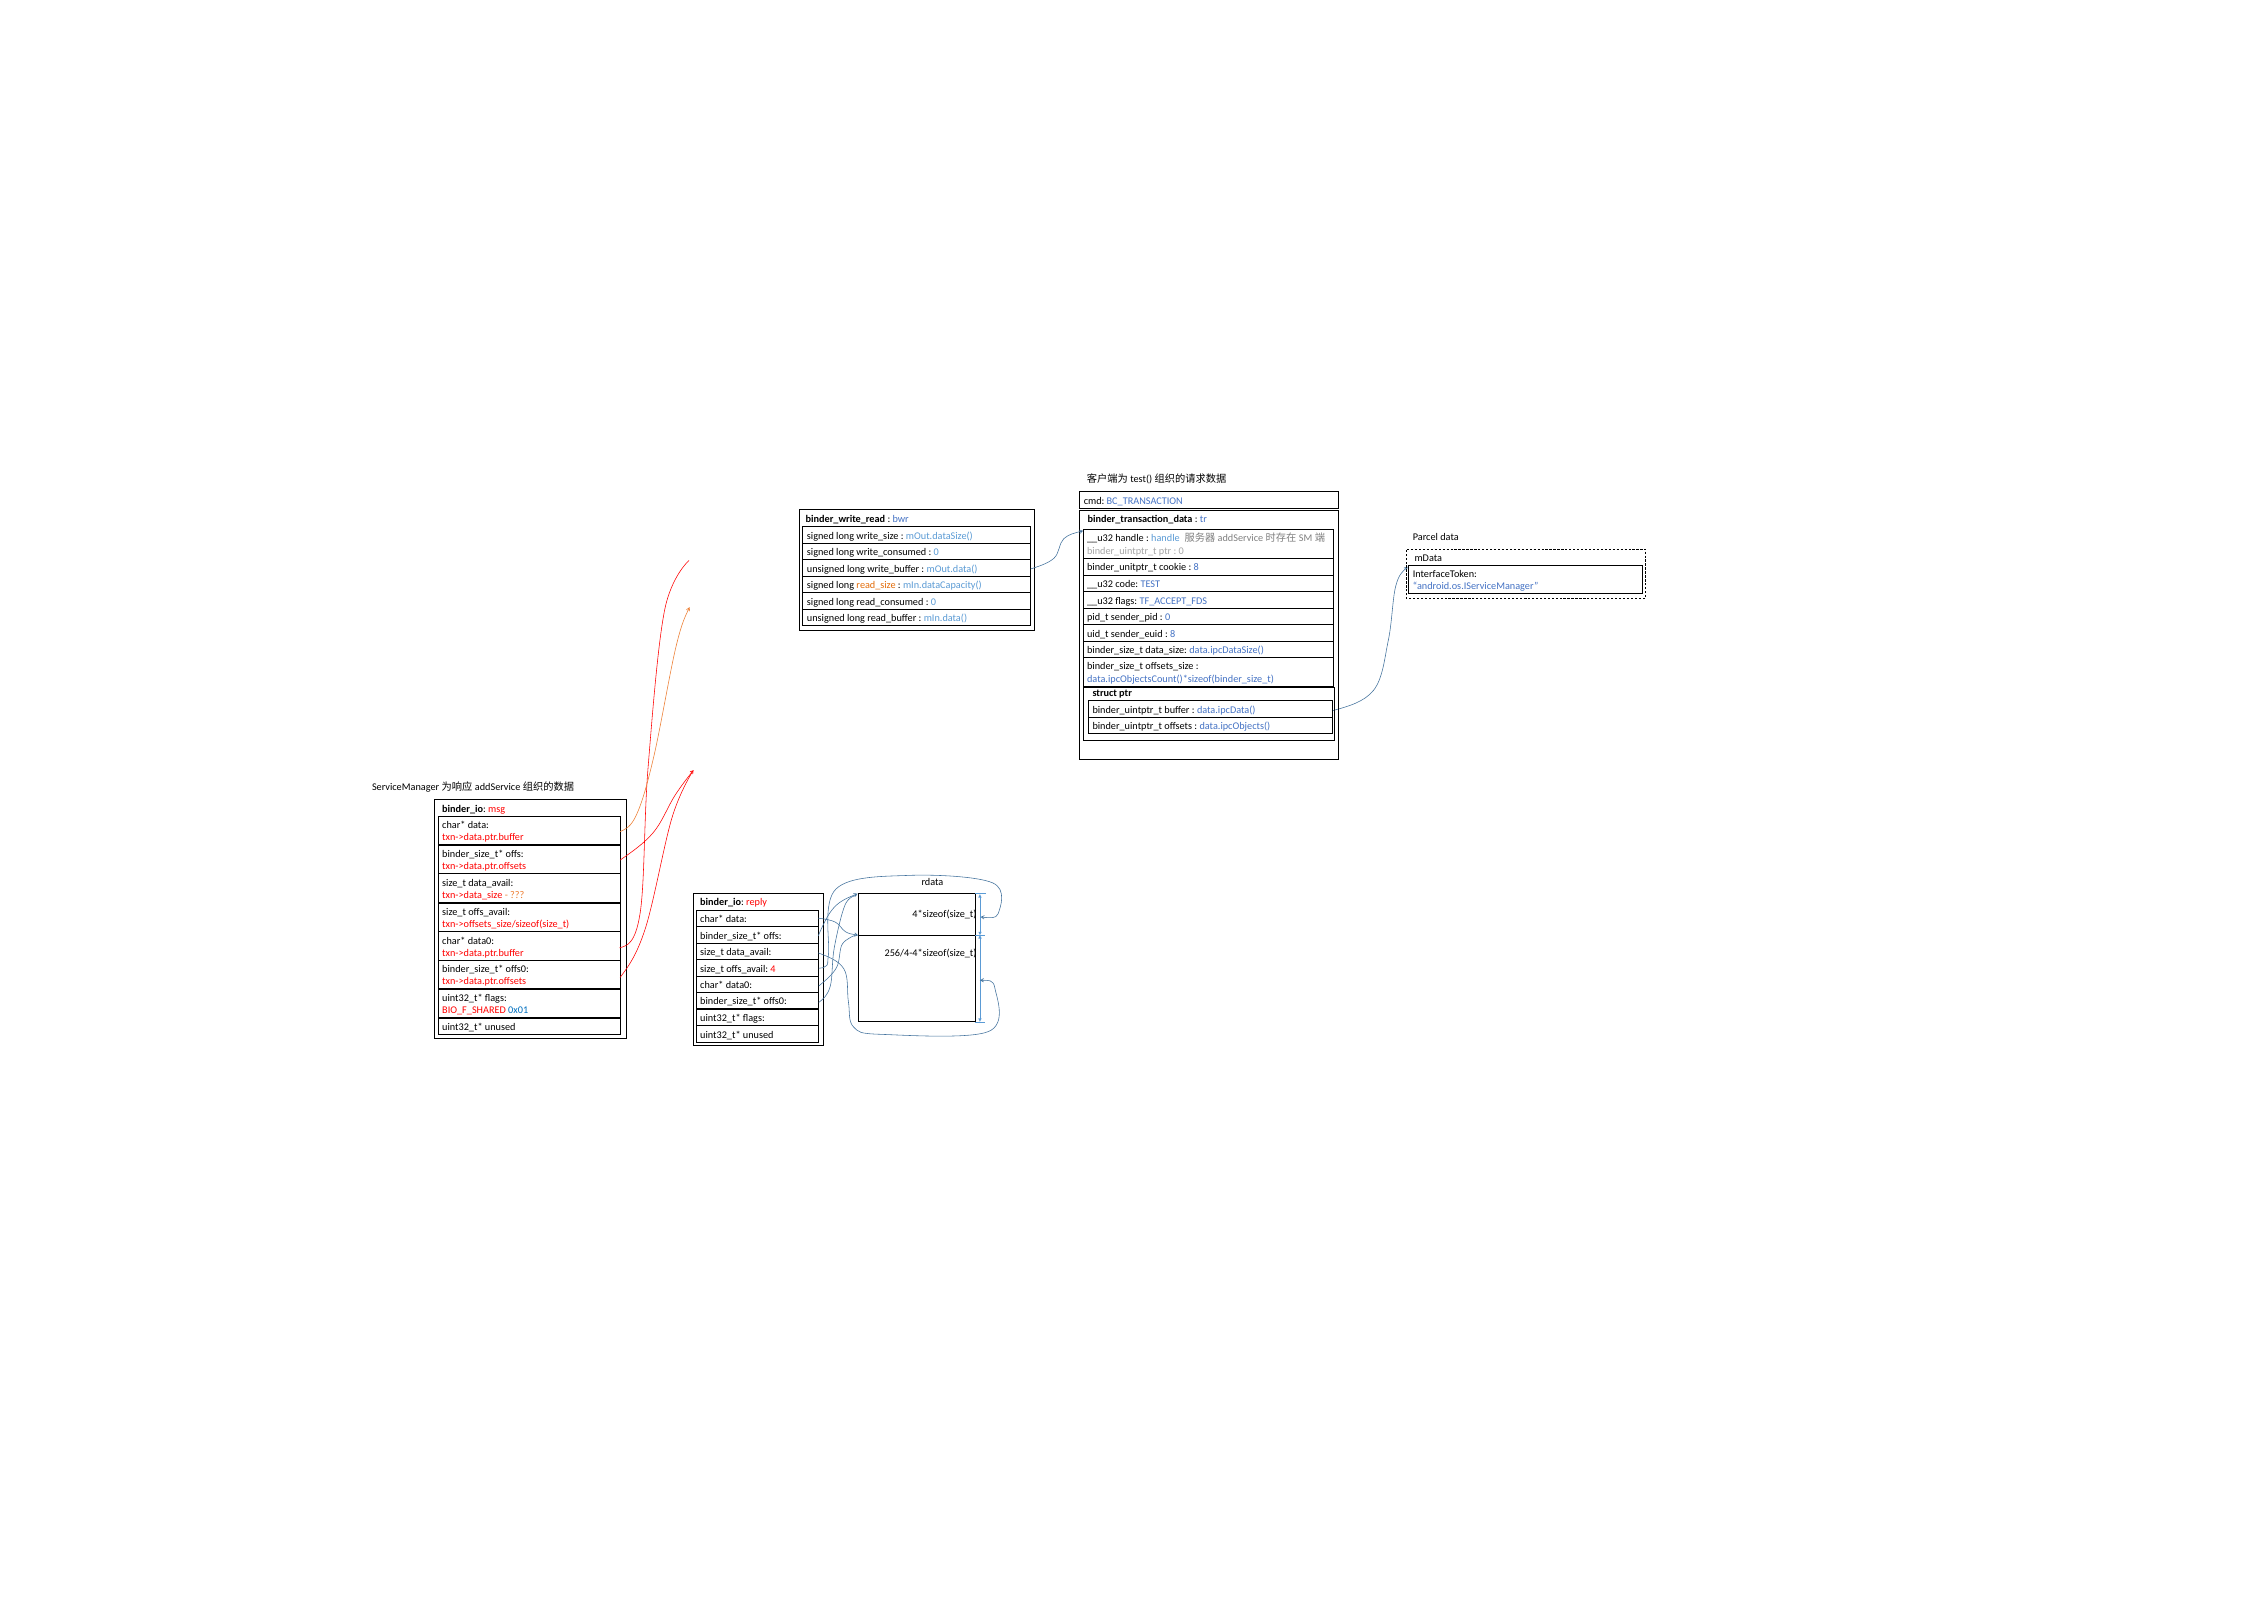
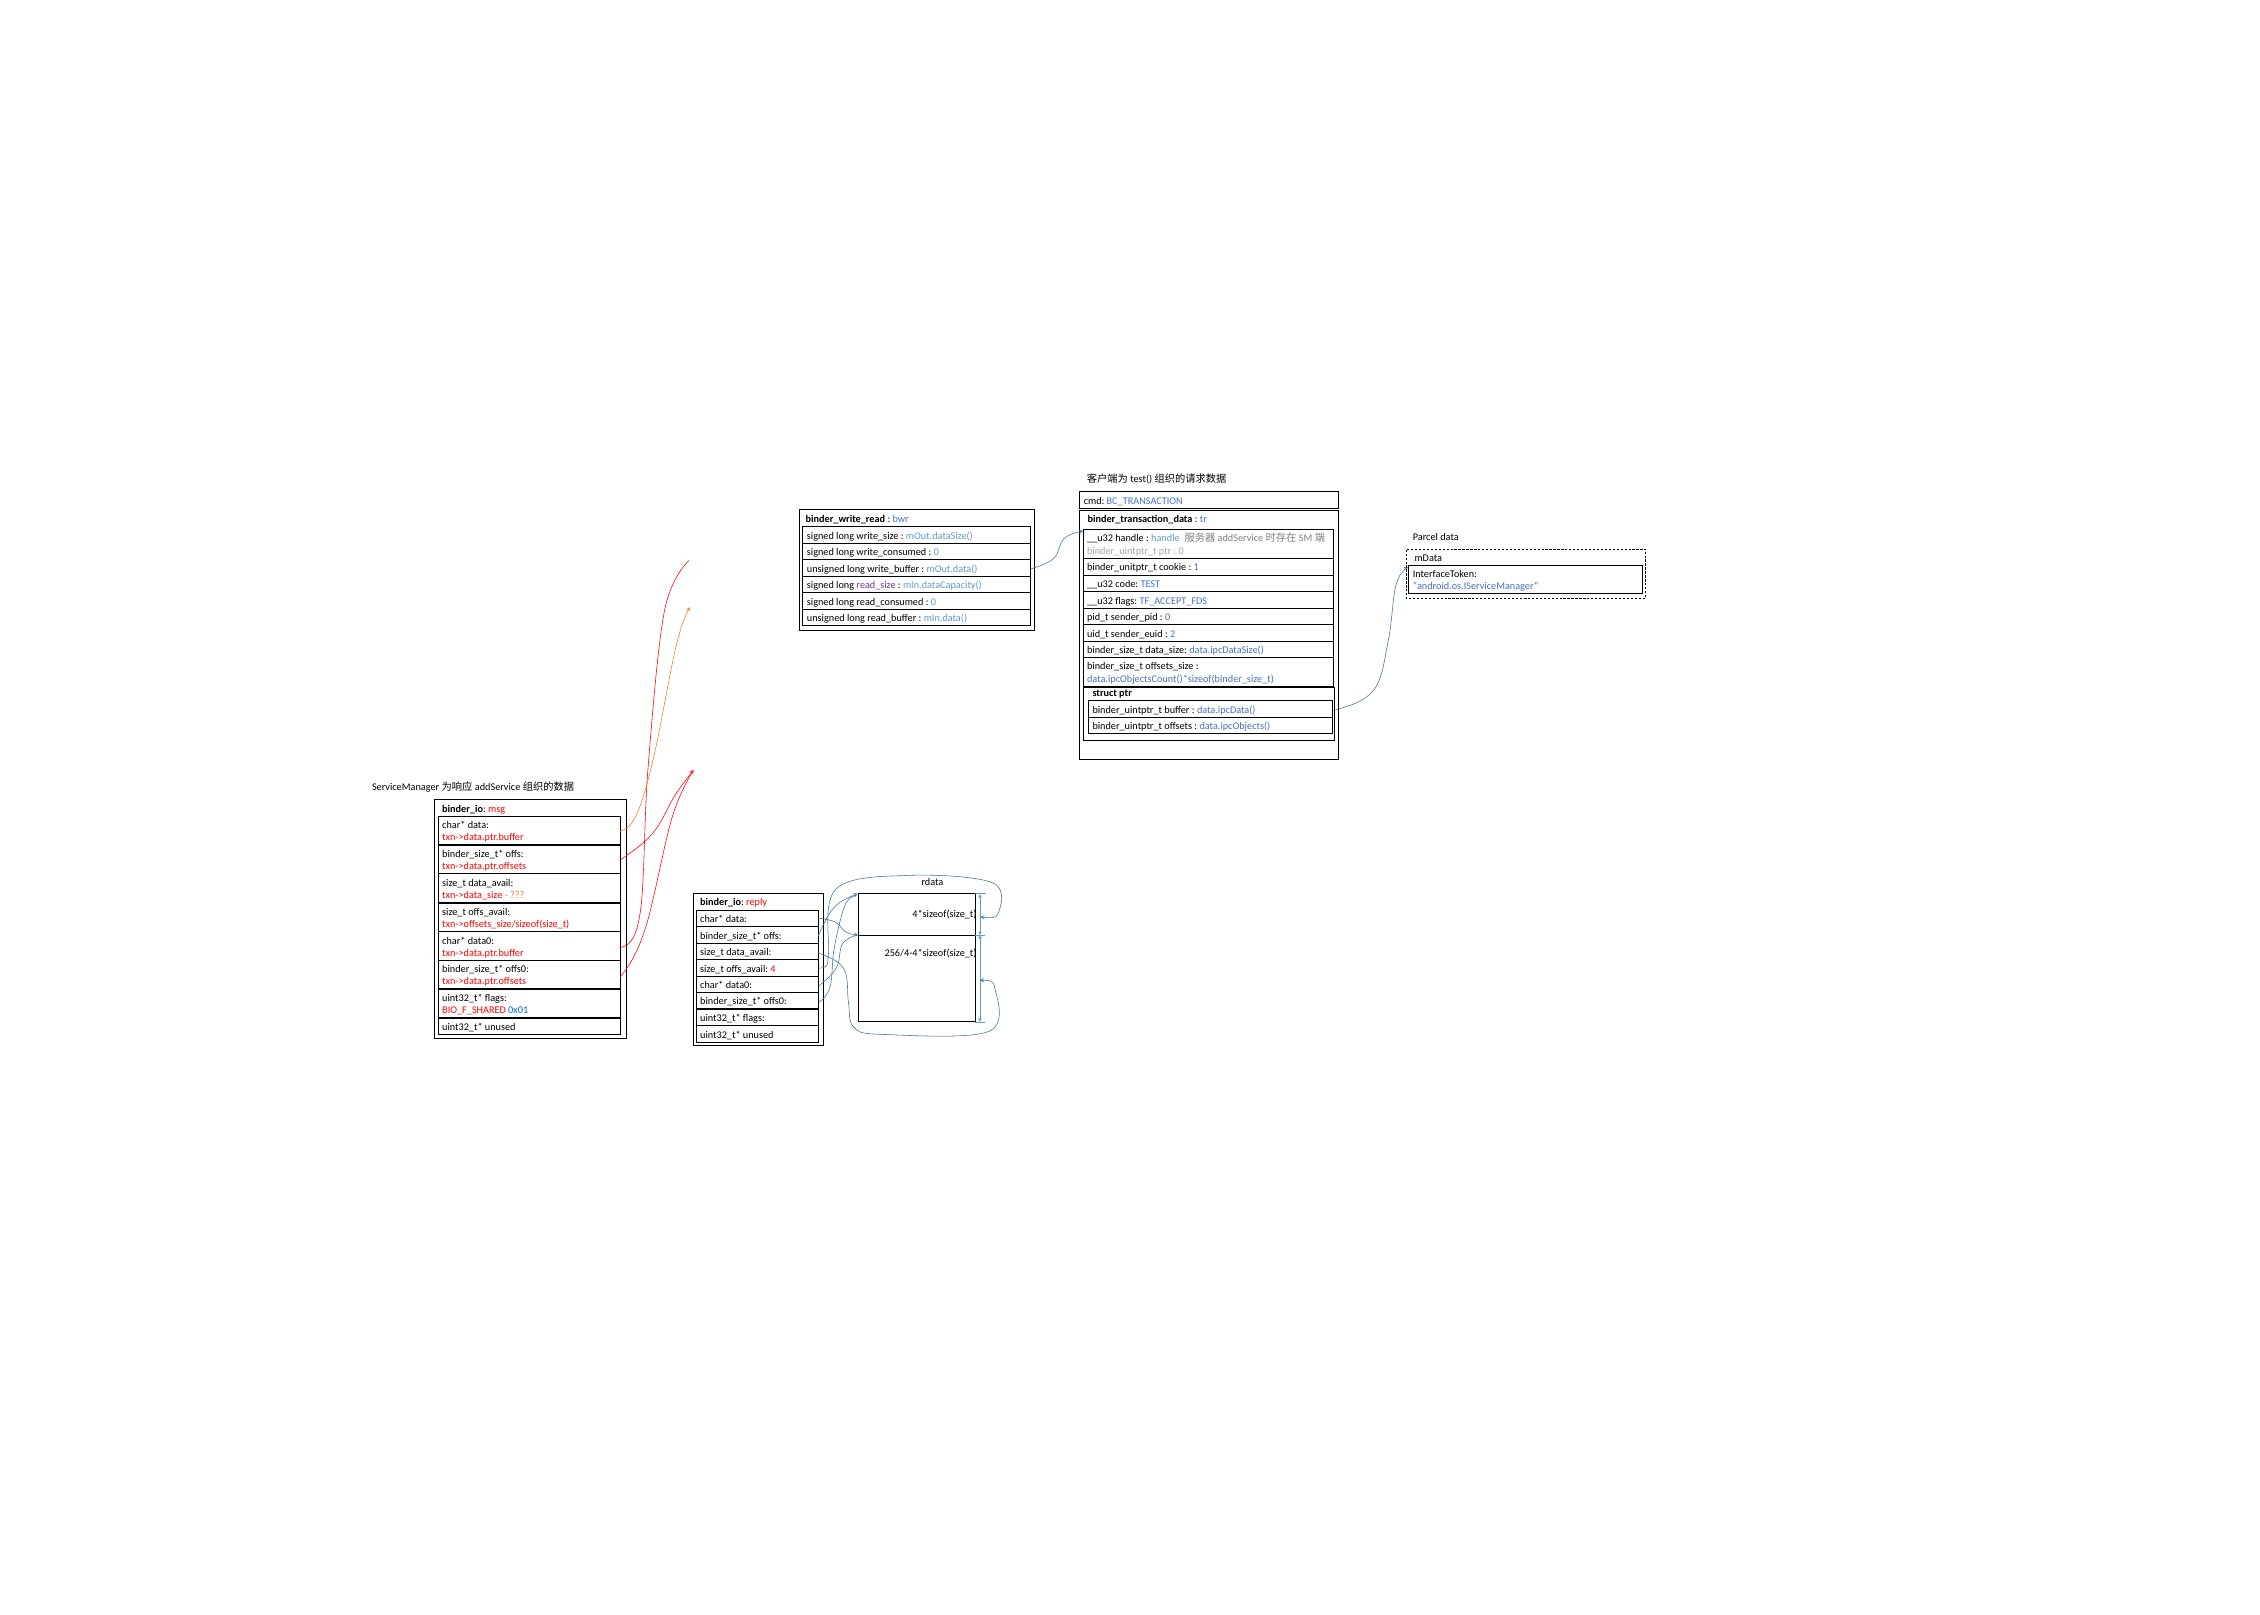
8: 8 -> 1 (1196, 567)
read_size colour: orange -> purple (876, 585)
8: 8 -> 2 (1173, 634)
